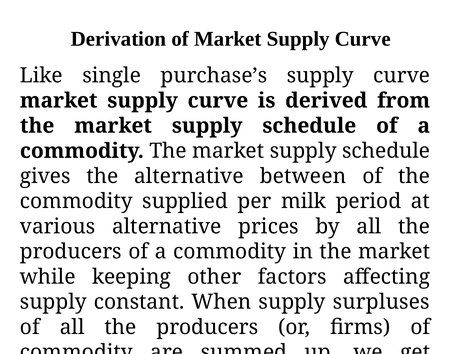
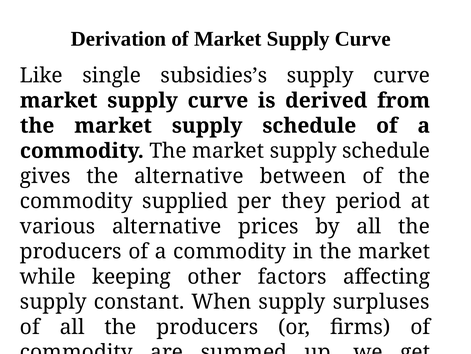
purchase’s: purchase’s -> subsidies’s (214, 75)
milk: milk -> they (304, 201)
